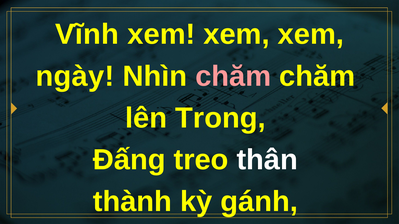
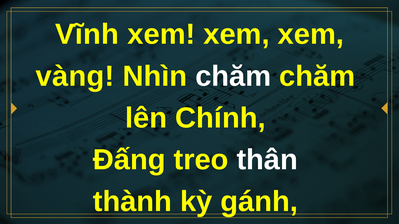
ngày: ngày -> vàng (75, 76)
chăm colour: pink -> white (233, 76)
Trong: Trong -> Chính (220, 118)
